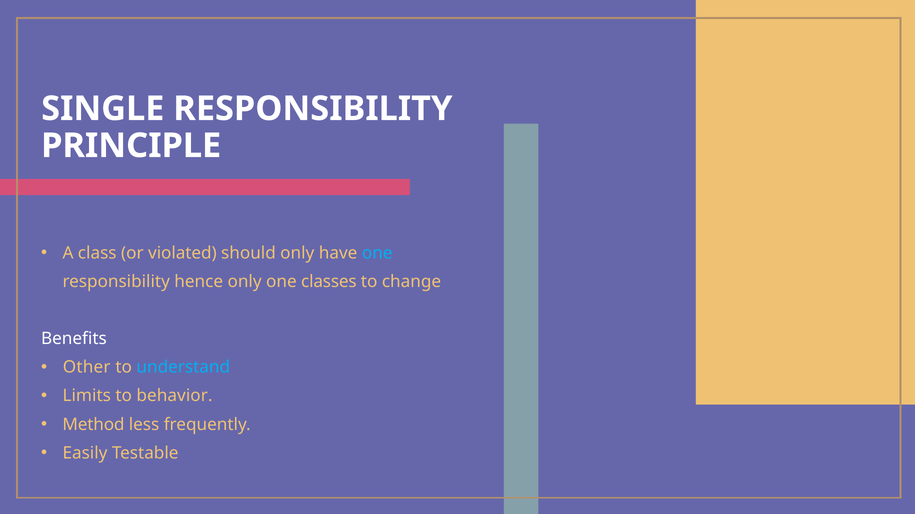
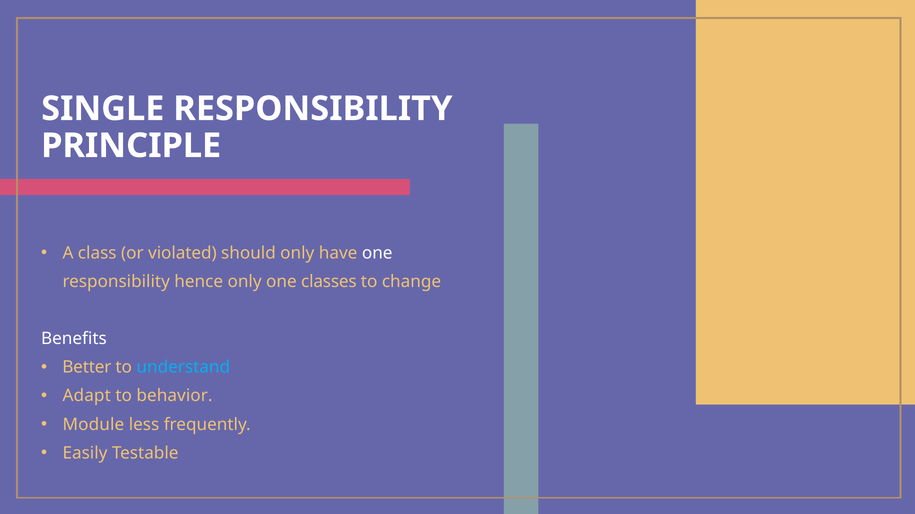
one colour: light blue -> white (377, 253)
Other: Other -> Better (87, 368)
Limits: Limits -> Adapt (87, 396)
Method: Method -> Module (93, 425)
